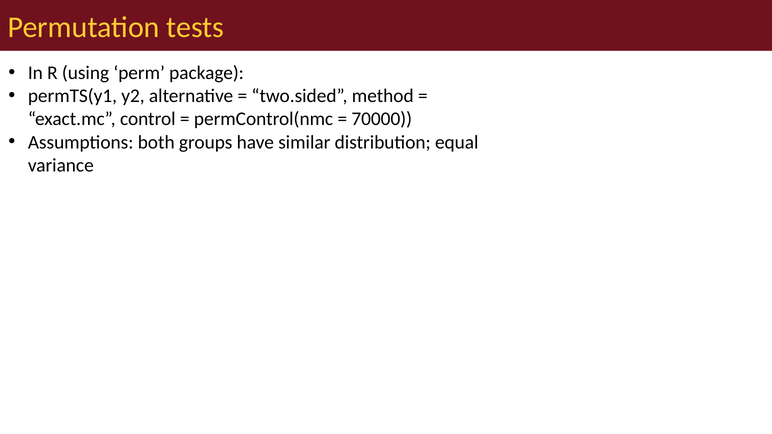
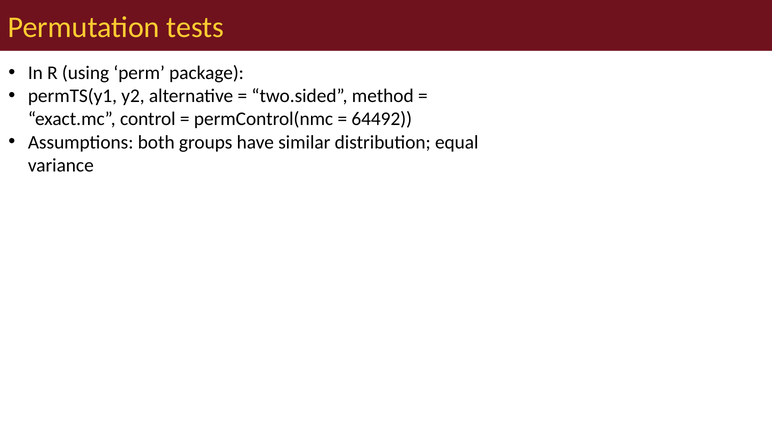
70000: 70000 -> 64492 (382, 119)
